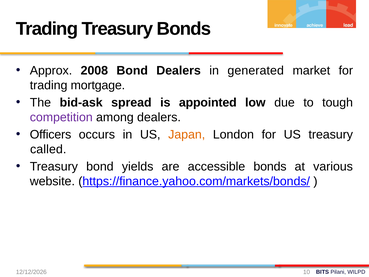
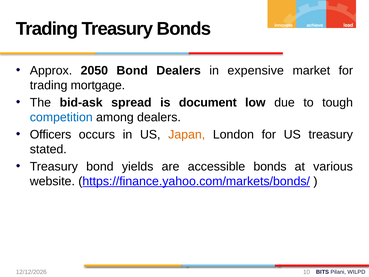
2008: 2008 -> 2050 (94, 70)
generated: generated -> expensive (256, 70)
appointed: appointed -> document (208, 102)
competition colour: purple -> blue (61, 117)
called: called -> stated (48, 149)
